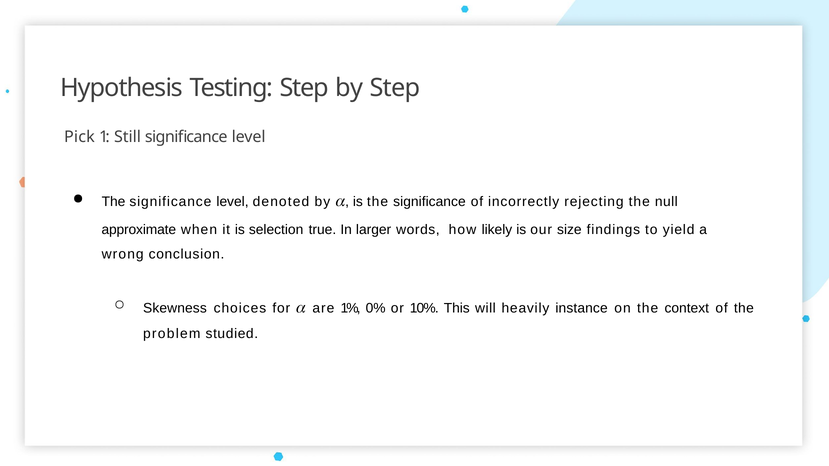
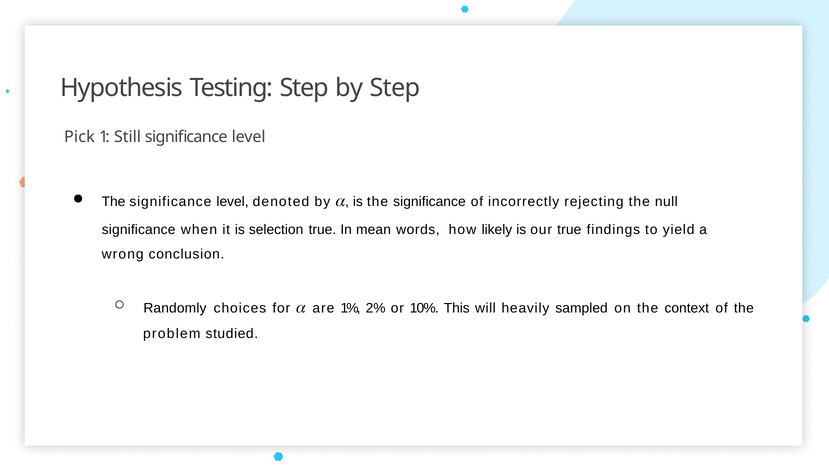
approximate: approximate -> significance (139, 230)
larger: larger -> mean (373, 230)
our size: size -> true (569, 230)
Skewness: Skewness -> Randomly (175, 308)
0%: 0% -> 2% (376, 308)
instance: instance -> sampled (582, 308)
